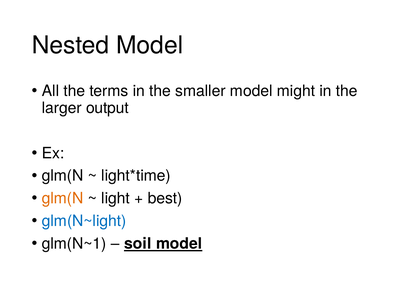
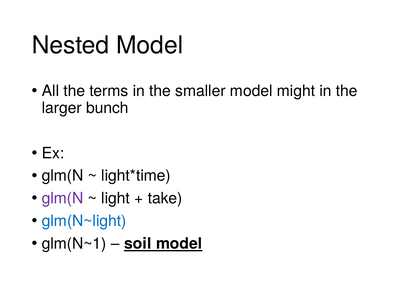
output: output -> bunch (107, 108)
glm(N colour: orange -> purple (63, 198)
best: best -> take (165, 198)
